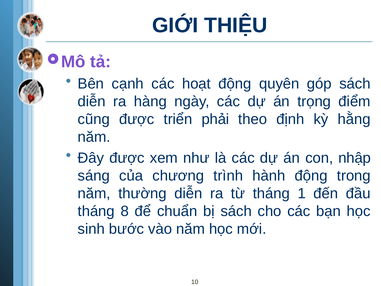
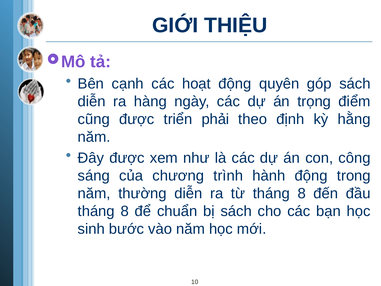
nhập: nhập -> công (355, 158)
từ tháng 1: 1 -> 8 (302, 193)
